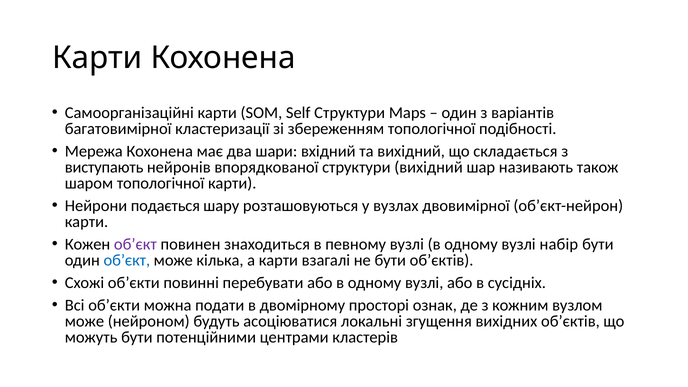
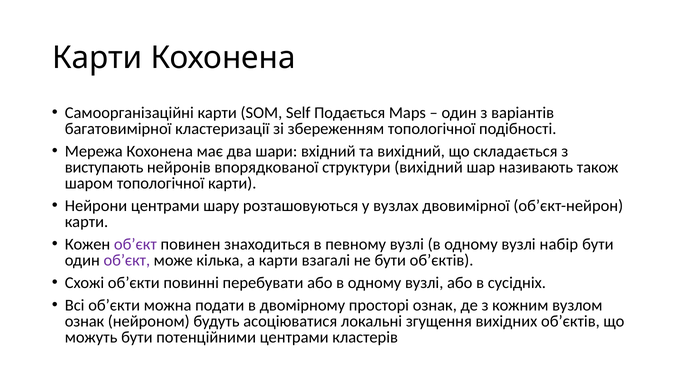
Self Структури: Структури -> Подається (350, 113)
Нейрони подається: подається -> центрами (165, 206)
об’єкт colour: blue -> purple (127, 260)
може: може -> ознак (85, 321)
